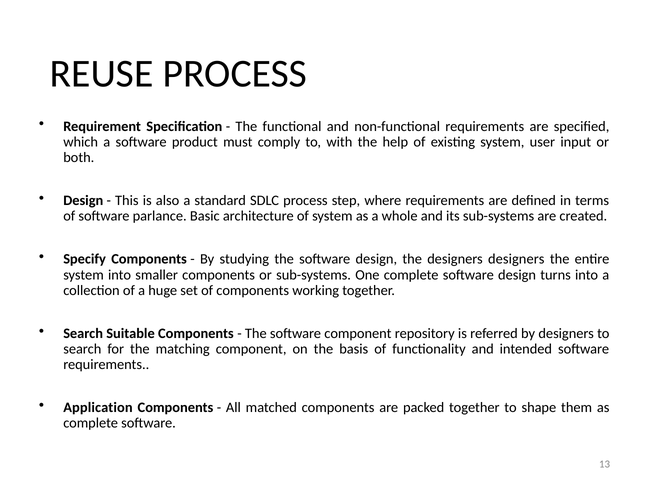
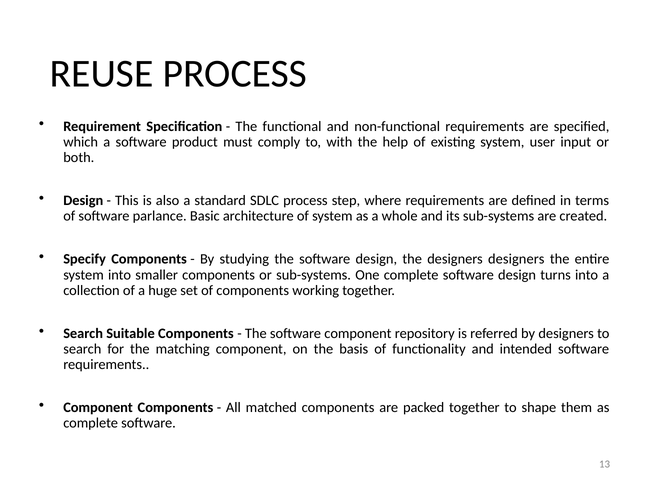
Application: Application -> Component (98, 408)
